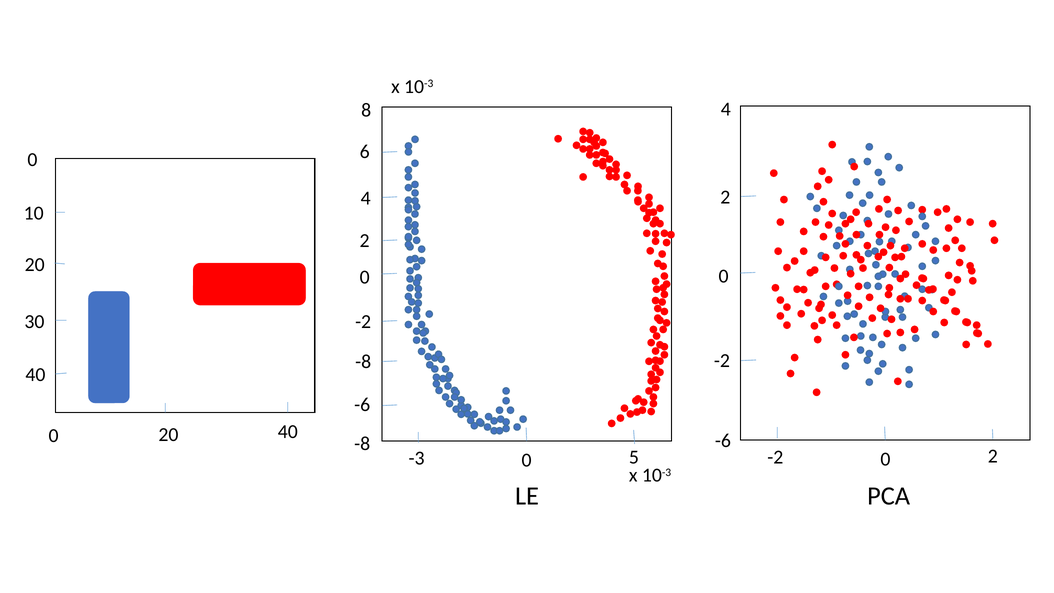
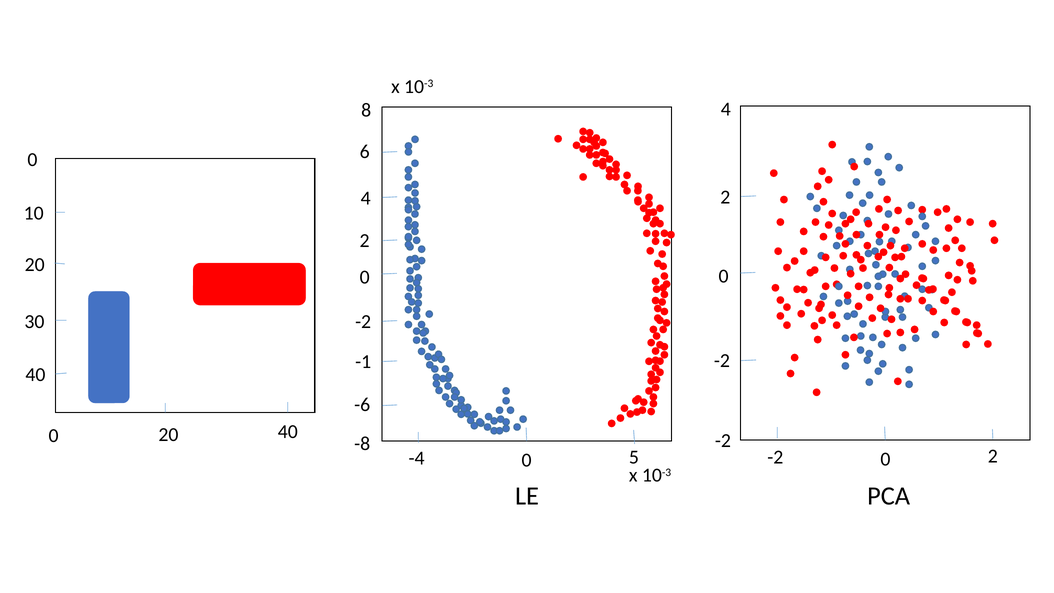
-8: -8 -> -1 (363, 361)
-6: -6 -> -2 (723, 441)
-3: -3 -> -4 (417, 458)
